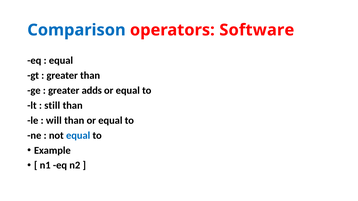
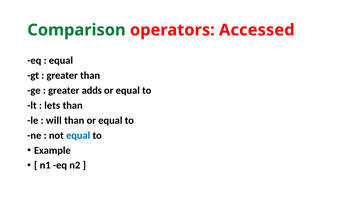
Comparison colour: blue -> green (76, 30)
Software: Software -> Accessed (257, 30)
still: still -> lets (52, 106)
